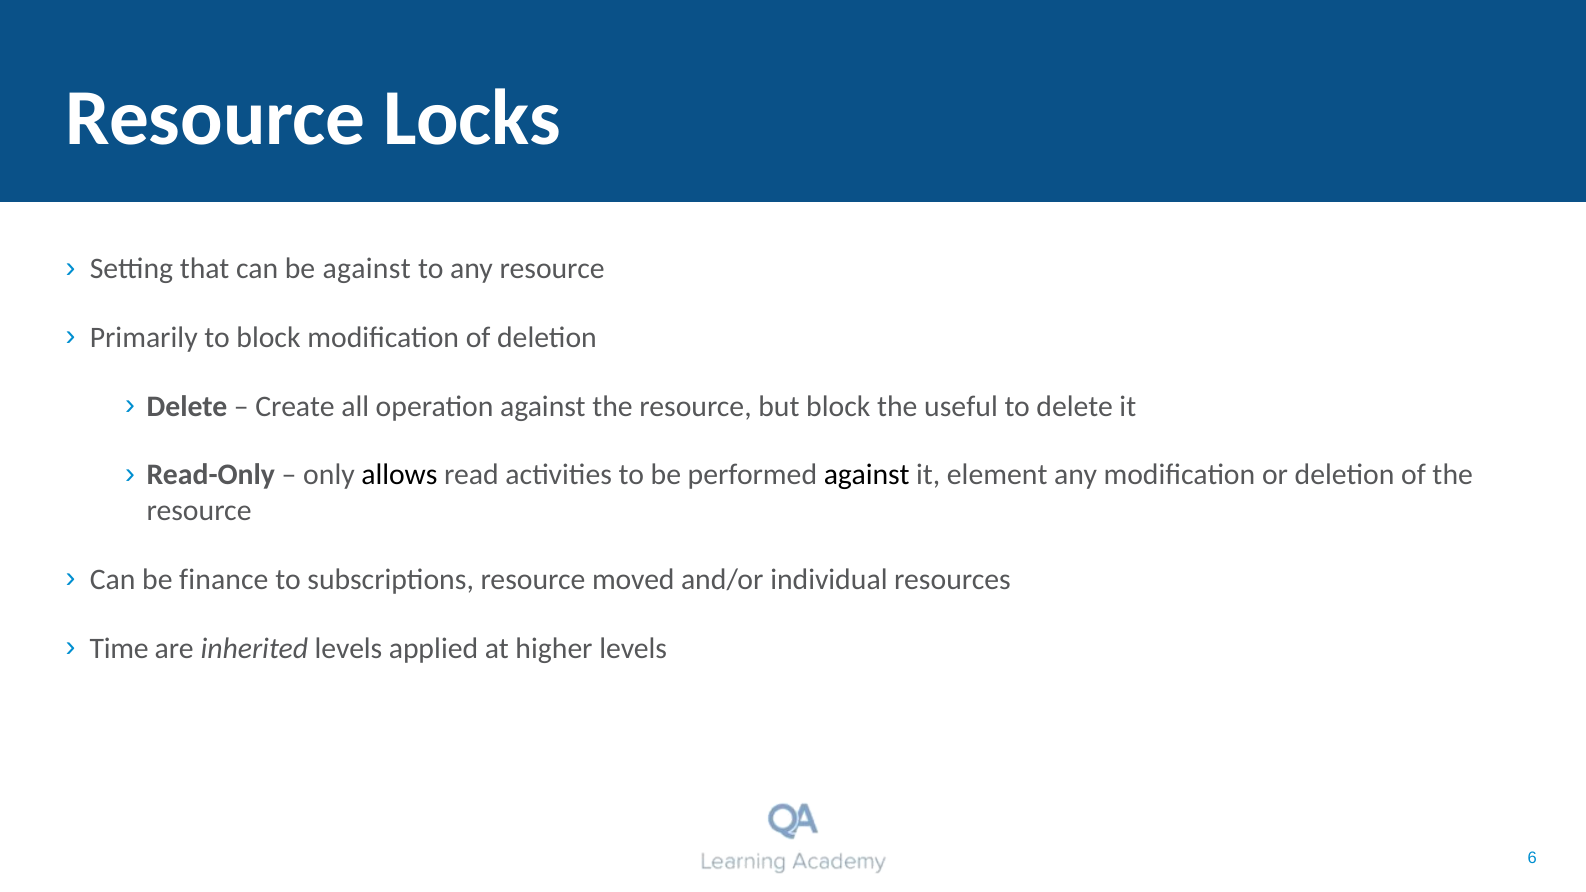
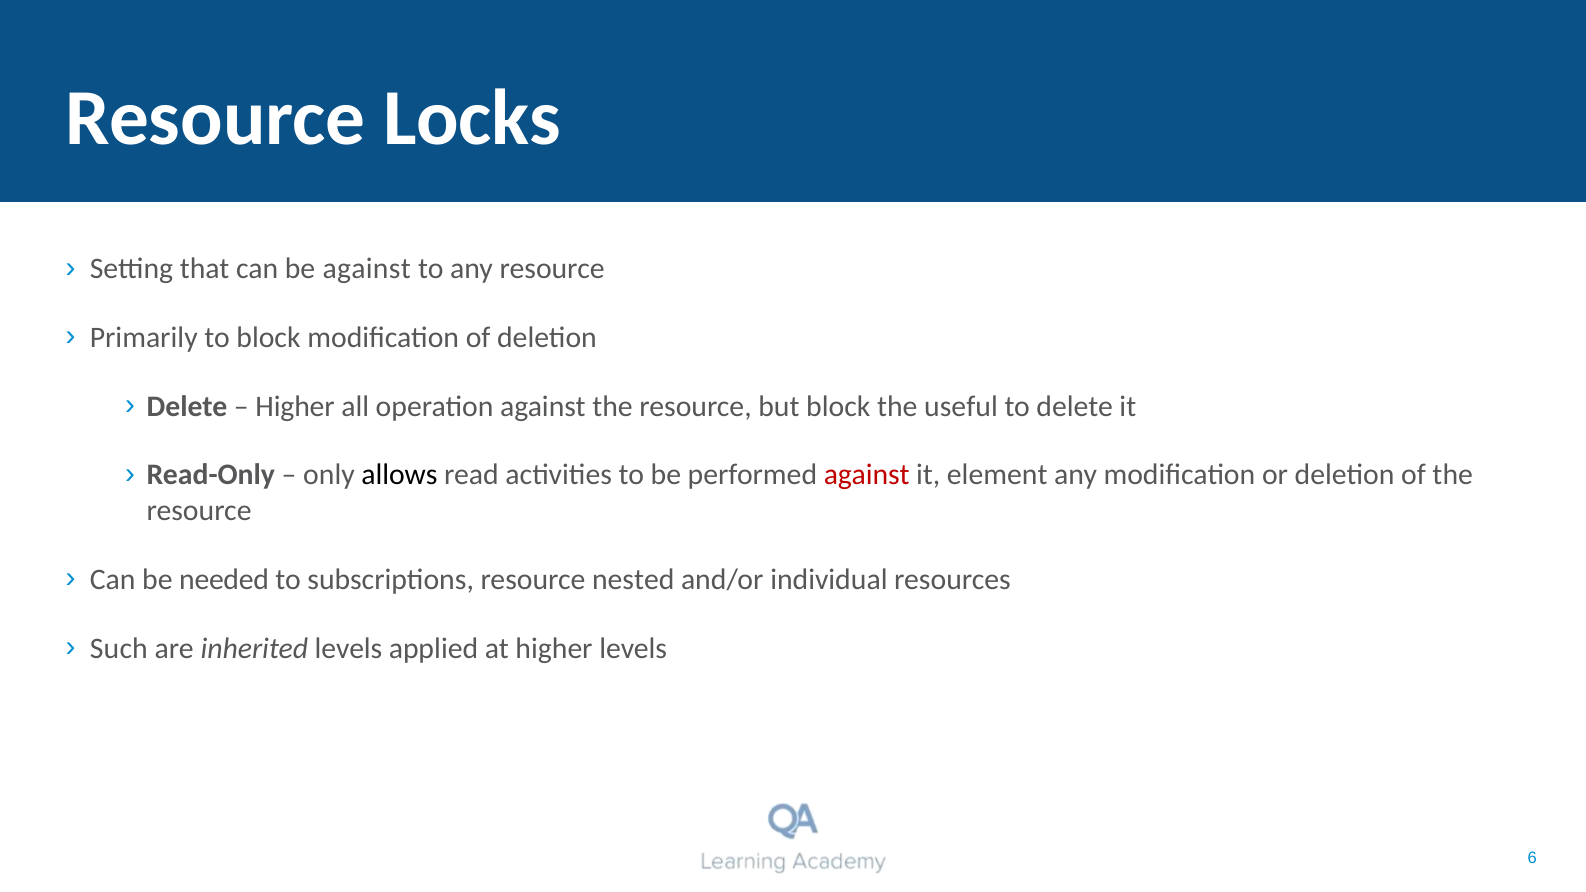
Create: Create -> Higher (295, 406)
against colour: black -> red (867, 475)
finance: finance -> needed (224, 580)
moved: moved -> nested (633, 580)
Time: Time -> Such (119, 648)
